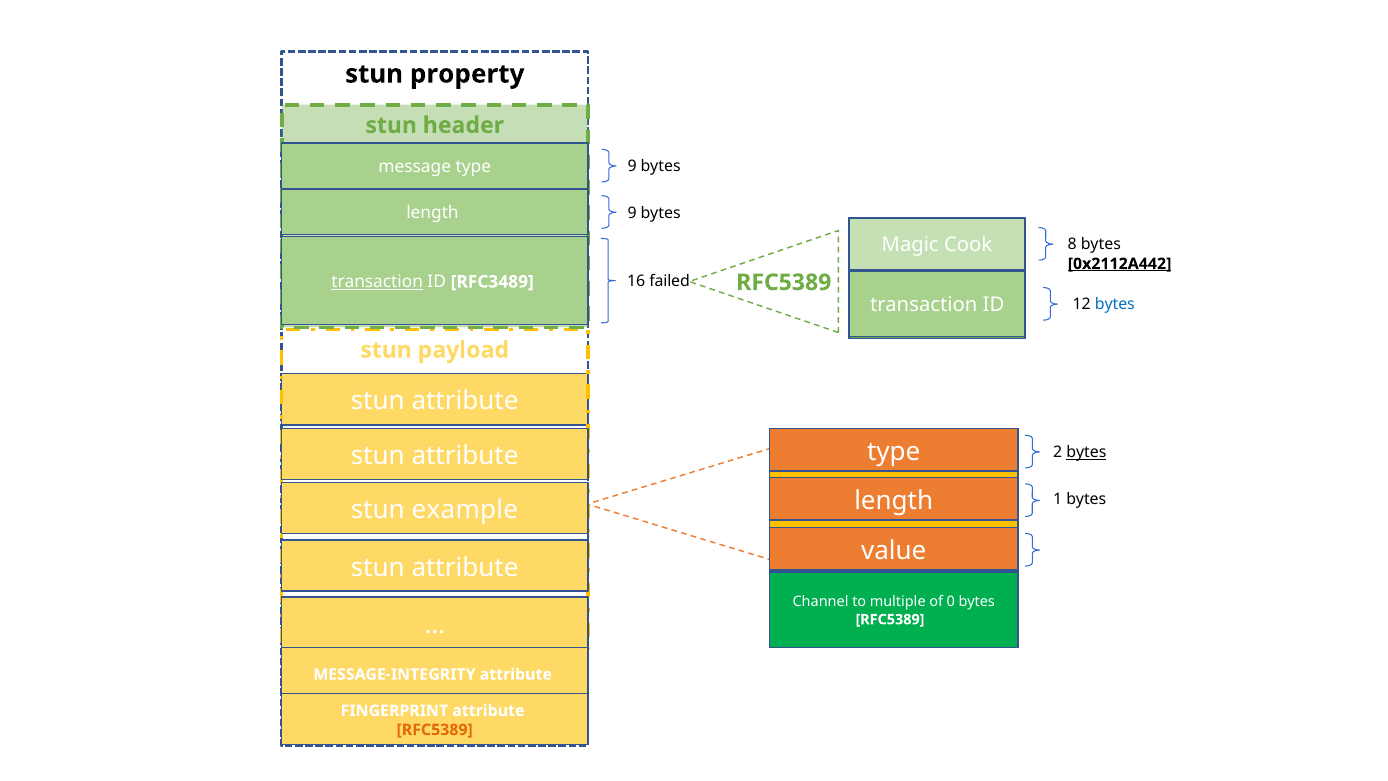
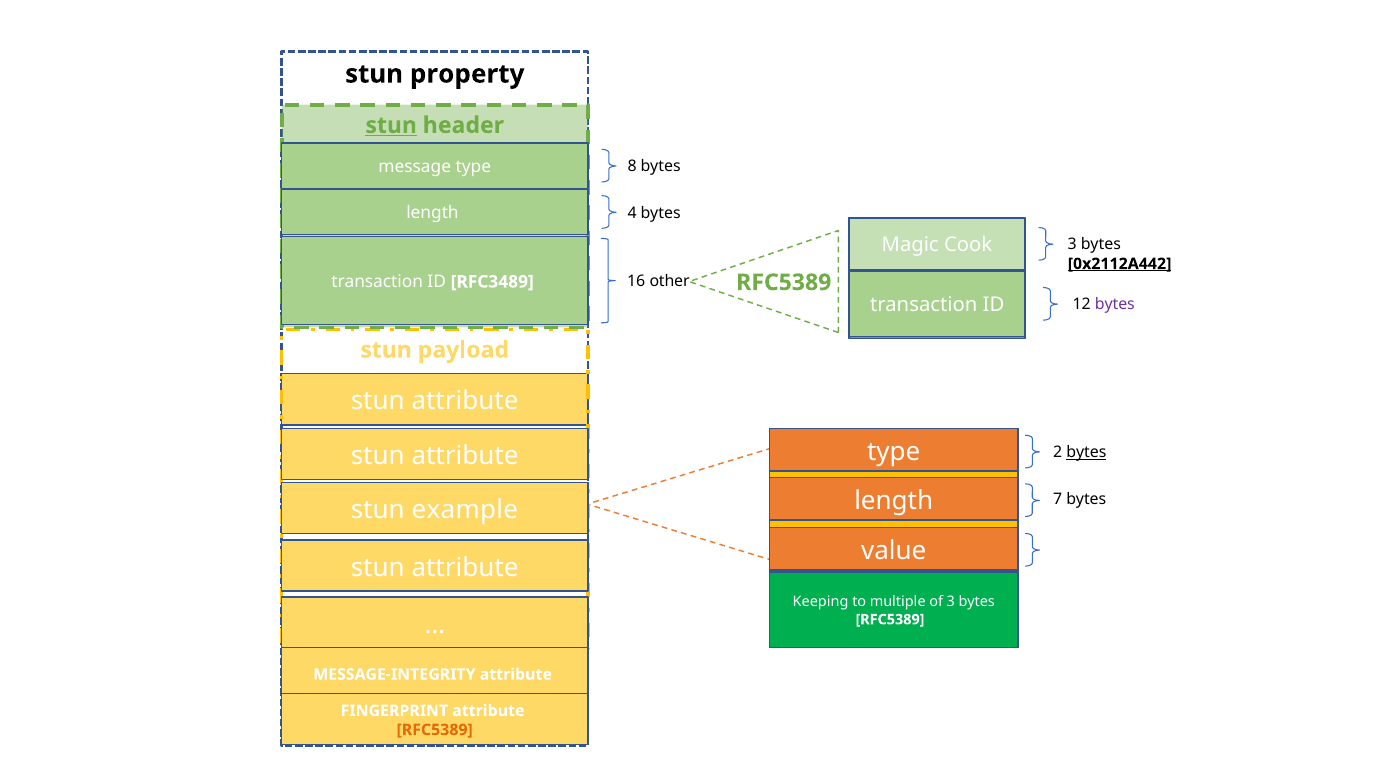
stun underline: none -> present (391, 125)
type 9: 9 -> 8 (632, 167)
length 9: 9 -> 4 (632, 213)
Cook 8: 8 -> 3 (1072, 245)
transaction underline: present -> none (377, 282)
failed: failed -> other (670, 281)
bytes colour: blue -> purple (1115, 305)
1: 1 -> 7 (1058, 500)
Channel: Channel -> Keeping (821, 602)
of 0: 0 -> 3 (951, 602)
